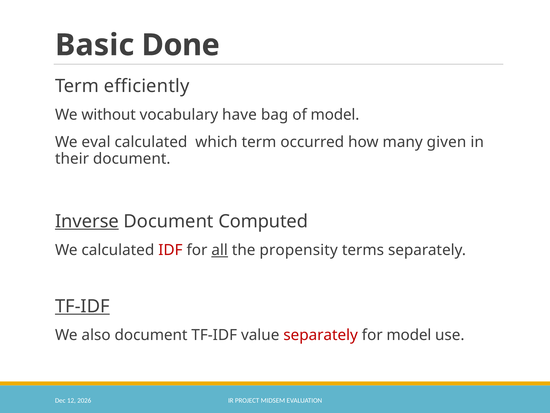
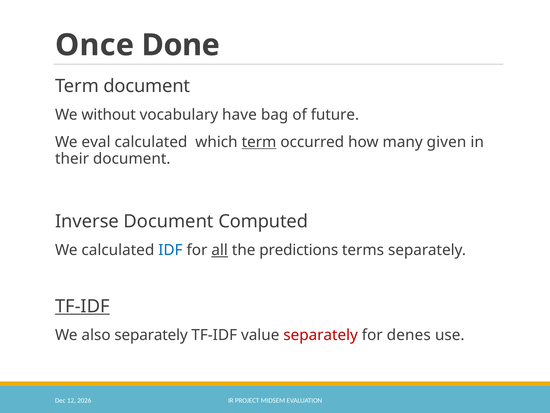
Basic: Basic -> Once (95, 45)
Term efficiently: efficiently -> document (147, 86)
of model: model -> future (335, 115)
term underline: none -> present (259, 142)
Inverse underline: present -> none (87, 221)
IDF colour: red -> blue (170, 250)
propensity: propensity -> predictions (299, 250)
also document: document -> separately (151, 335)
for model: model -> denes (409, 335)
